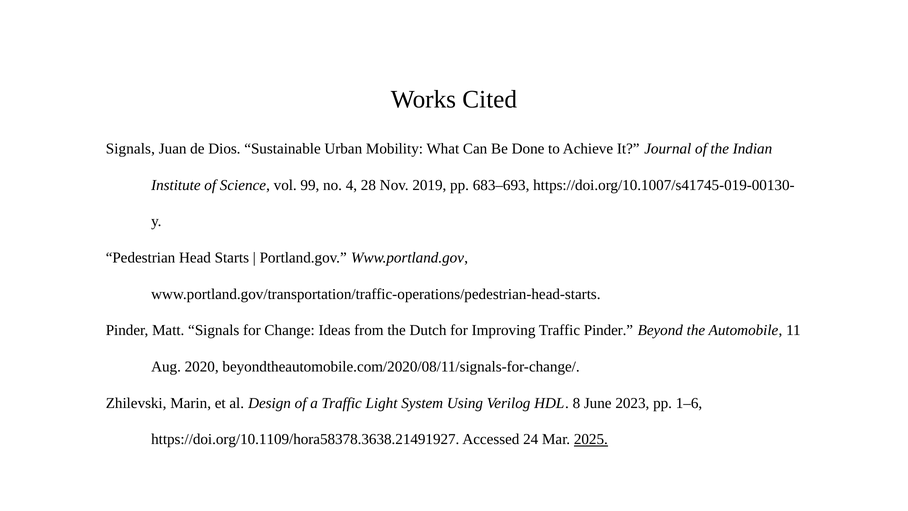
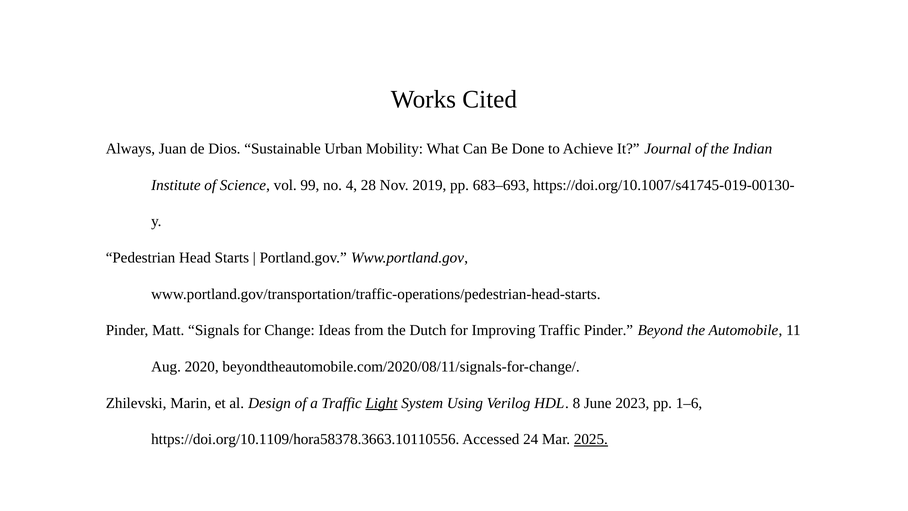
Signals: Signals -> Always (130, 149)
Light underline: none -> present (381, 403)
https://doi.org/10.1109/hora58378.3638.21491927: https://doi.org/10.1109/hora58378.3638.21491927 -> https://doi.org/10.1109/hora58378.3663.10110556 (305, 439)
